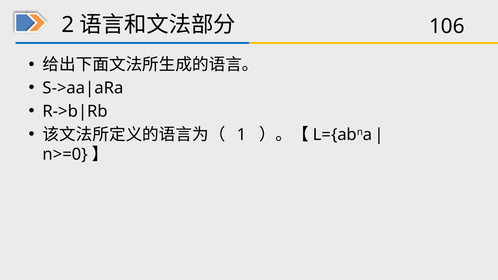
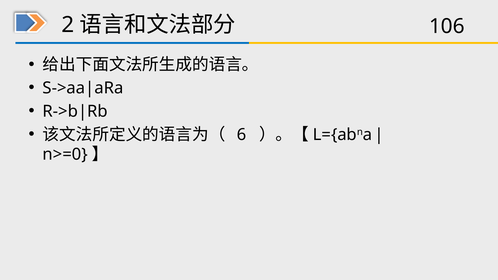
1: 1 -> 6 (242, 135)
